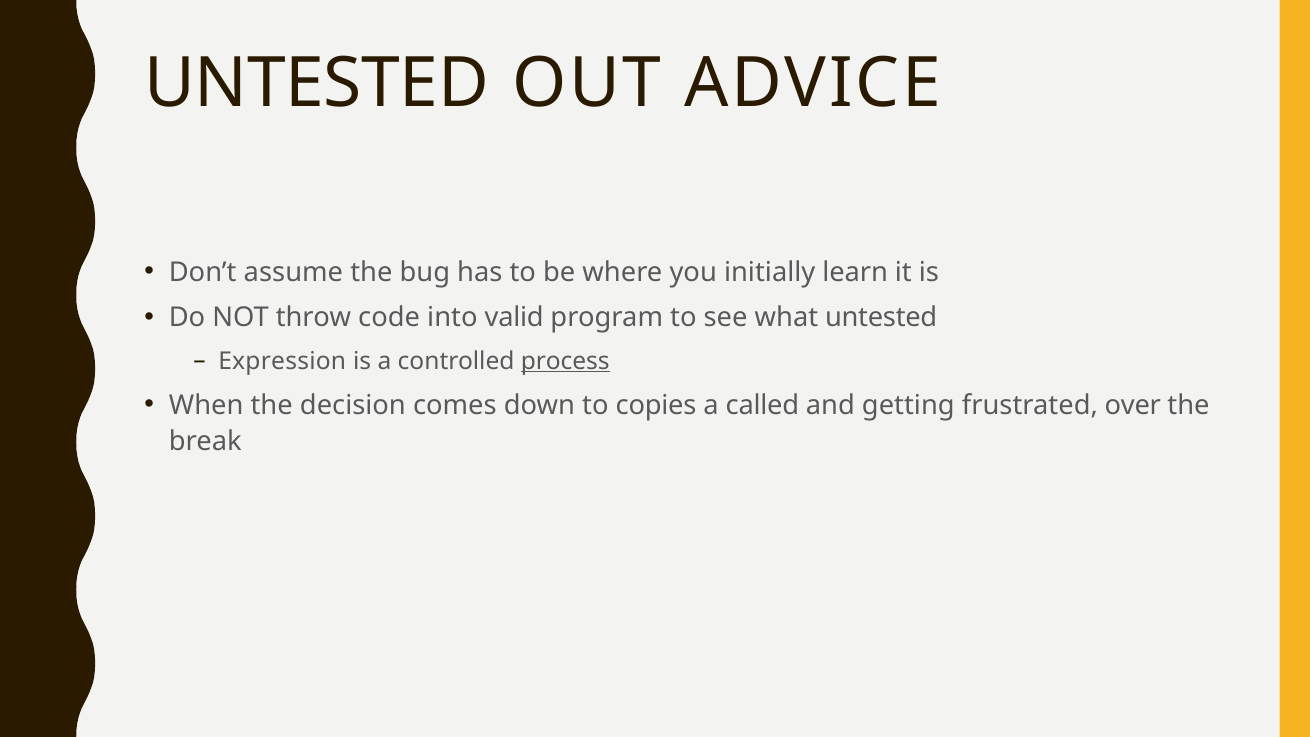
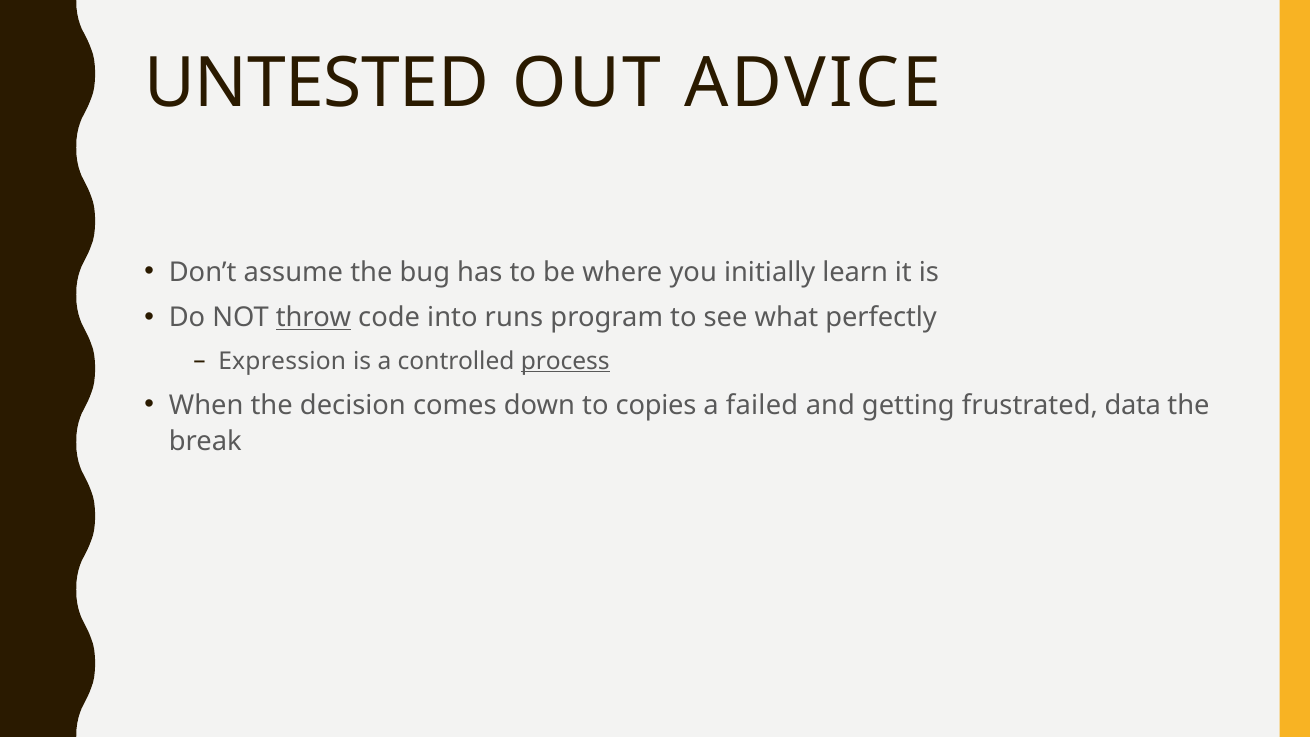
throw underline: none -> present (314, 318)
valid: valid -> runs (514, 318)
what untested: untested -> perfectly (881, 318)
called: called -> failed (762, 405)
over: over -> data (1133, 405)
